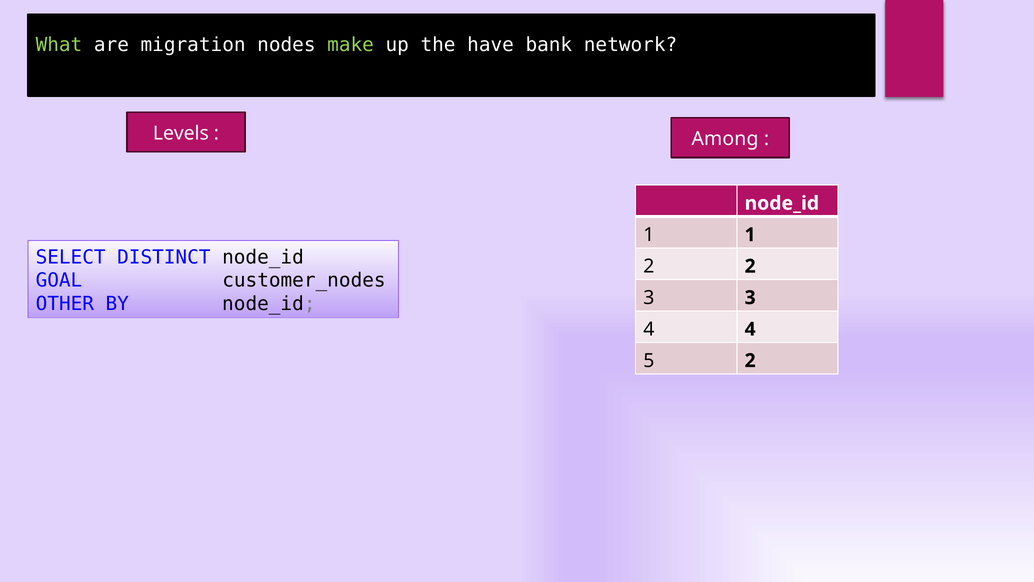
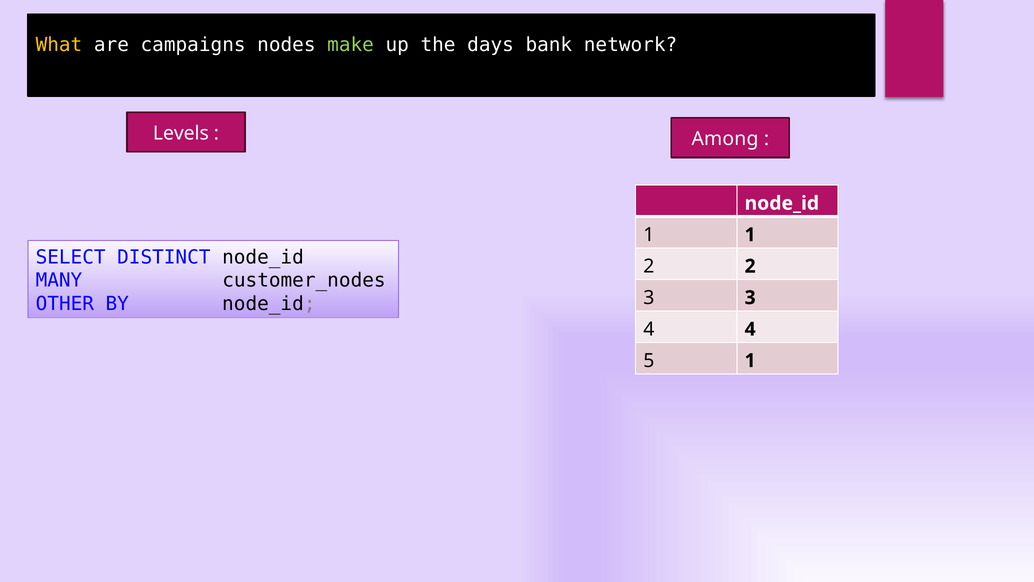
What colour: light green -> yellow (59, 45)
migration: migration -> campaigns (193, 45)
have: have -> days (491, 45)
GOAL: GOAL -> MANY (59, 280)
5 2: 2 -> 1 (750, 360)
